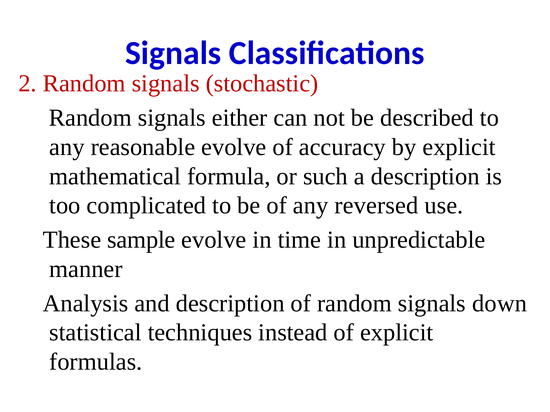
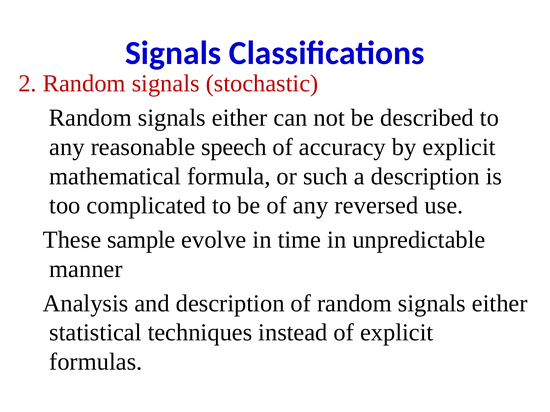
reasonable evolve: evolve -> speech (234, 147)
of random signals down: down -> either (500, 304)
